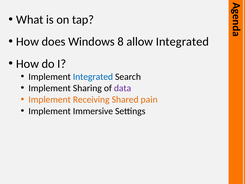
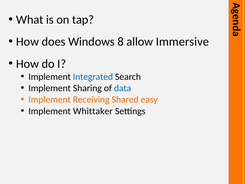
allow Integrated: Integrated -> Immersive (182, 42)
data colour: purple -> blue (123, 88)
pain: pain -> easy (149, 99)
Immersive: Immersive -> Whittaker (93, 111)
